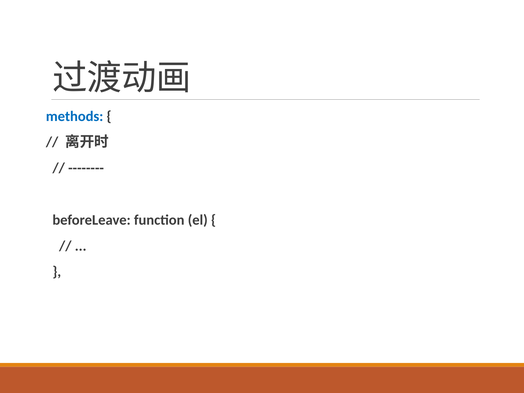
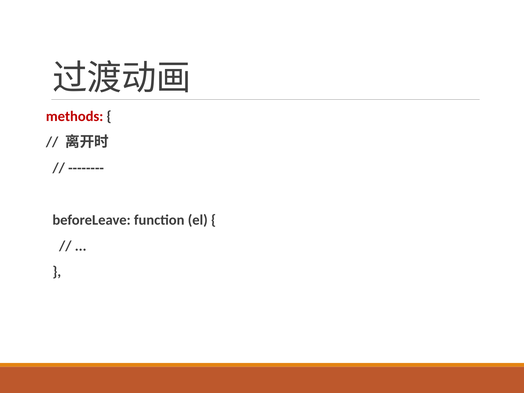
methods colour: blue -> red (75, 116)
